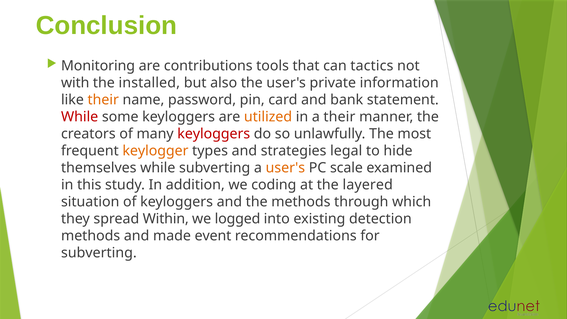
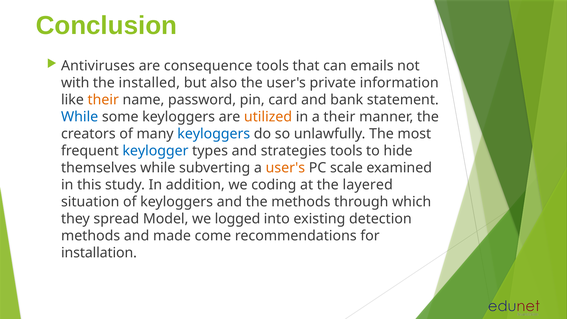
Monitoring: Monitoring -> Antiviruses (98, 66)
contributions: contributions -> consequence (208, 66)
tactics: tactics -> emails (372, 66)
While colour: red -> blue (80, 117)
keyloggers colour: red -> blue (214, 134)
keylogger colour: orange -> blue (155, 151)
strategies legal: legal -> tools (346, 151)
Within: Within -> Model (166, 219)
event: event -> come (213, 236)
subverting: subverting -> installation (99, 253)
